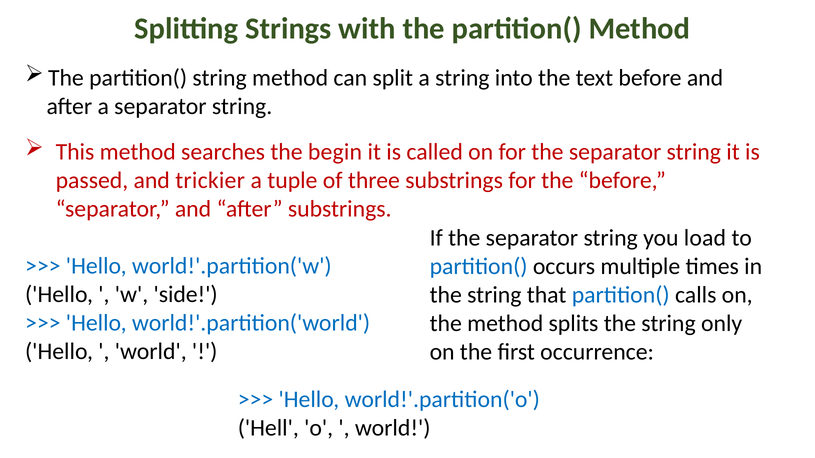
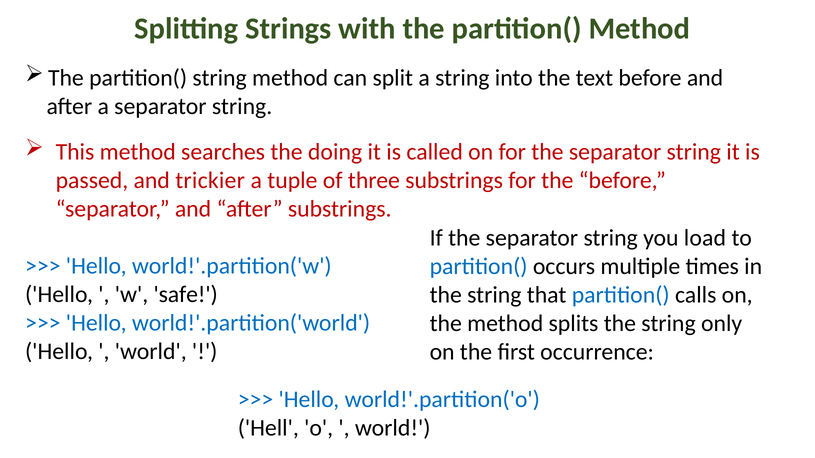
begin: begin -> doing (335, 152)
side: side -> safe (186, 295)
